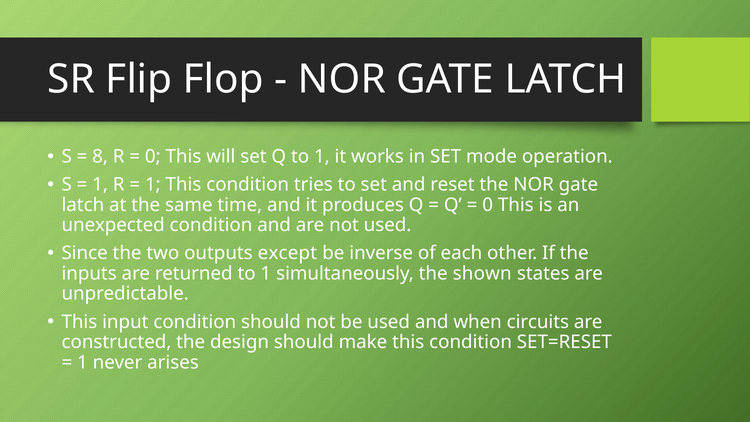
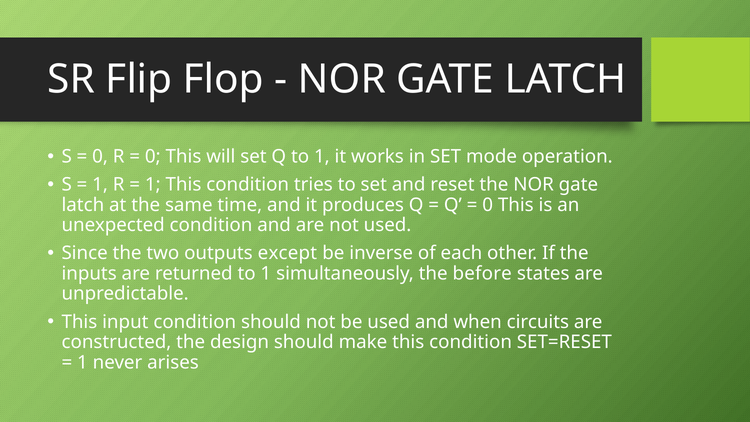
8: 8 -> 0 (100, 157)
shown: shown -> before (482, 273)
